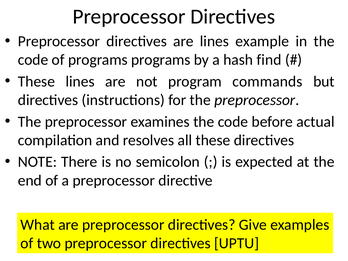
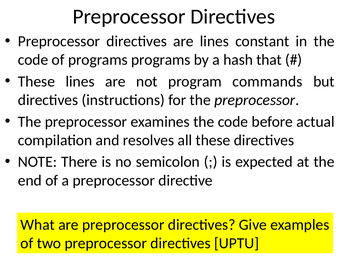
example: example -> constant (262, 41)
find: find -> that (269, 60)
